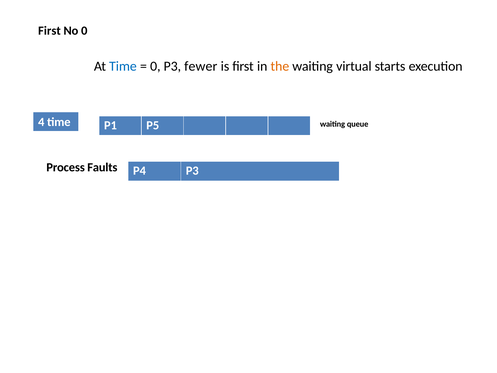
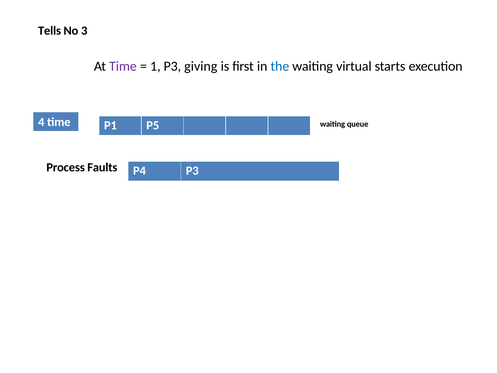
First: First -> Tells (50, 31)
No 0: 0 -> 3 (84, 31)
Time colour: blue -> purple (123, 66)
0: 0 -> 1 (155, 66)
fewer: fewer -> giving (201, 66)
the colour: orange -> blue (280, 66)
